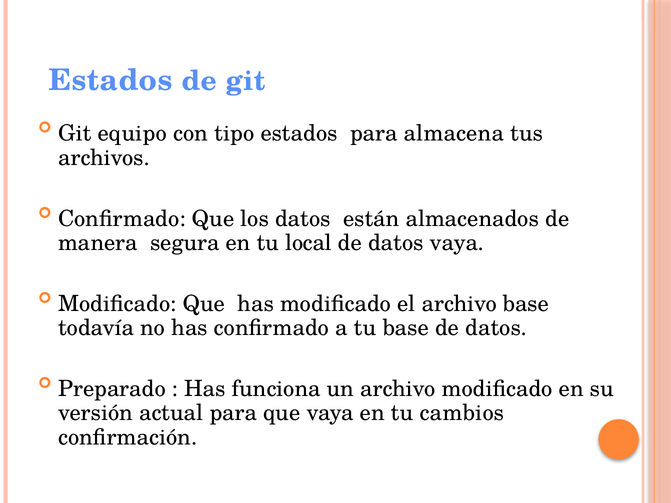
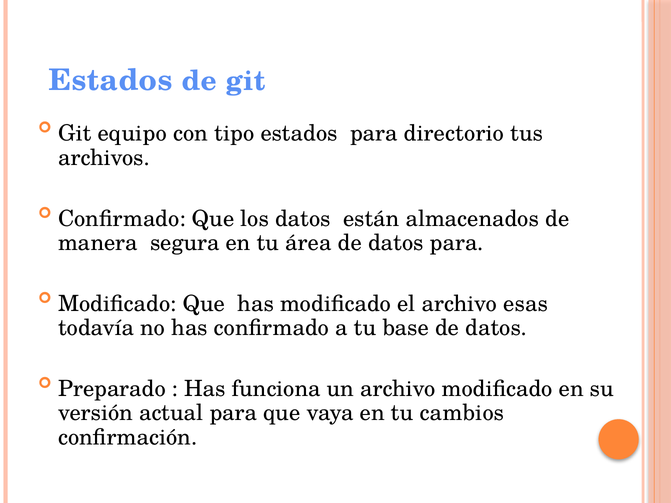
almacena: almacena -> directorio (454, 134)
local: local -> área (308, 243)
datos vaya: vaya -> para (457, 243)
archivo base: base -> esas (526, 304)
